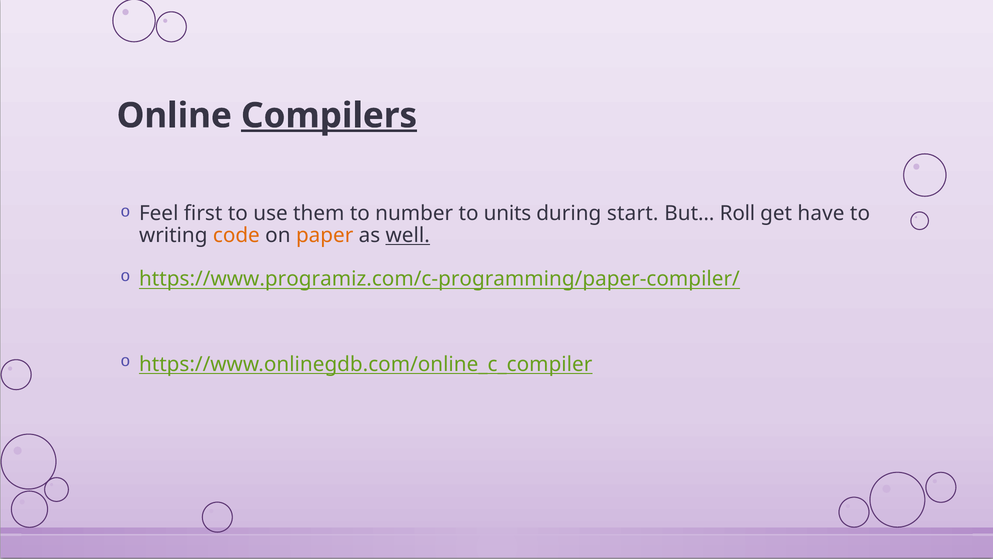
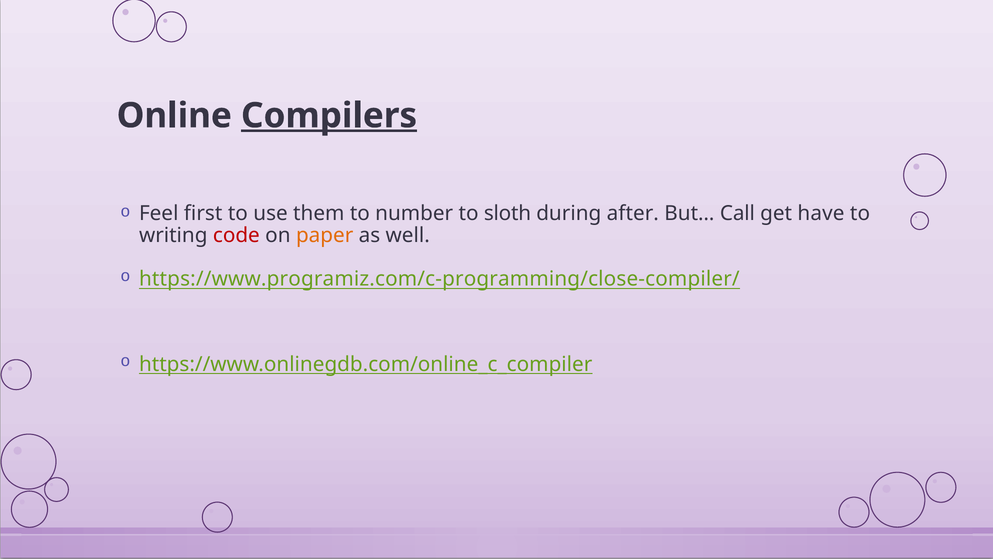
units: units -> sloth (507, 213)
start: start -> after (633, 213)
Roll: Roll -> Call (737, 213)
code colour: orange -> red (236, 235)
well underline: present -> none (408, 235)
https://www.programiz.com/c-programming/paper-compiler/: https://www.programiz.com/c-programming/paper-compiler/ -> https://www.programiz.com/c-programming/close-compiler/ (439, 279)
